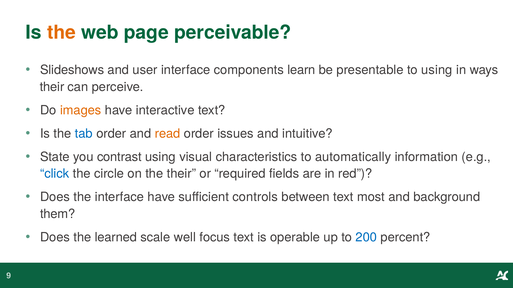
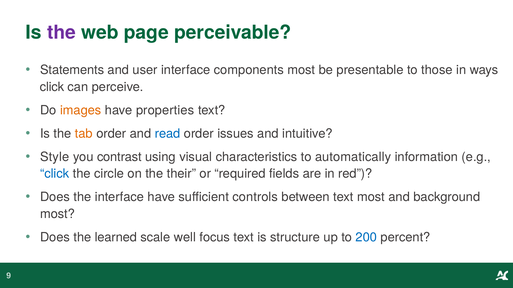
the colour: orange -> purple (61, 33)
Slideshows: Slideshows -> Statements (72, 70)
components learn: learn -> most (301, 70)
to using: using -> those (437, 70)
their: their -> click (52, 87)
interactive: interactive -> properties (165, 110)
tab colour: blue -> orange (84, 134)
read colour: orange -> blue (168, 134)
State: State -> Style (55, 157)
them: them -> most (58, 214)
operable: operable -> structure (295, 238)
